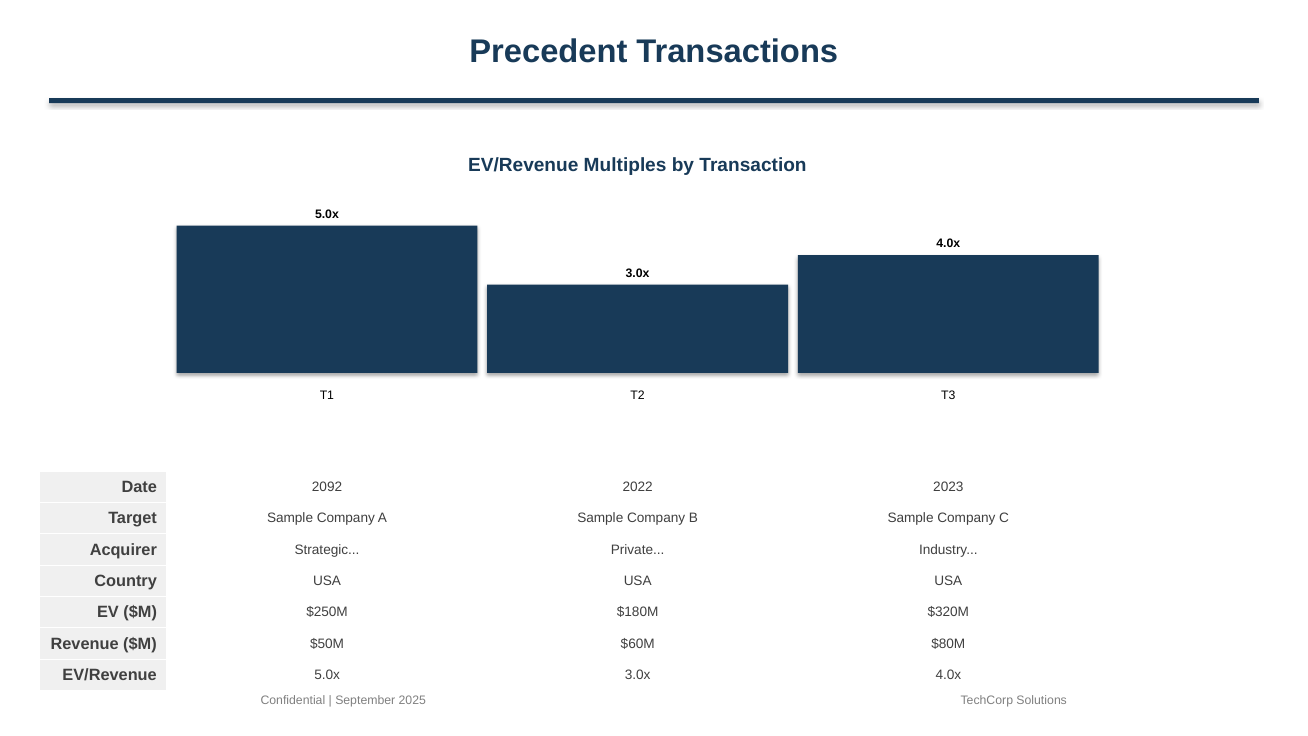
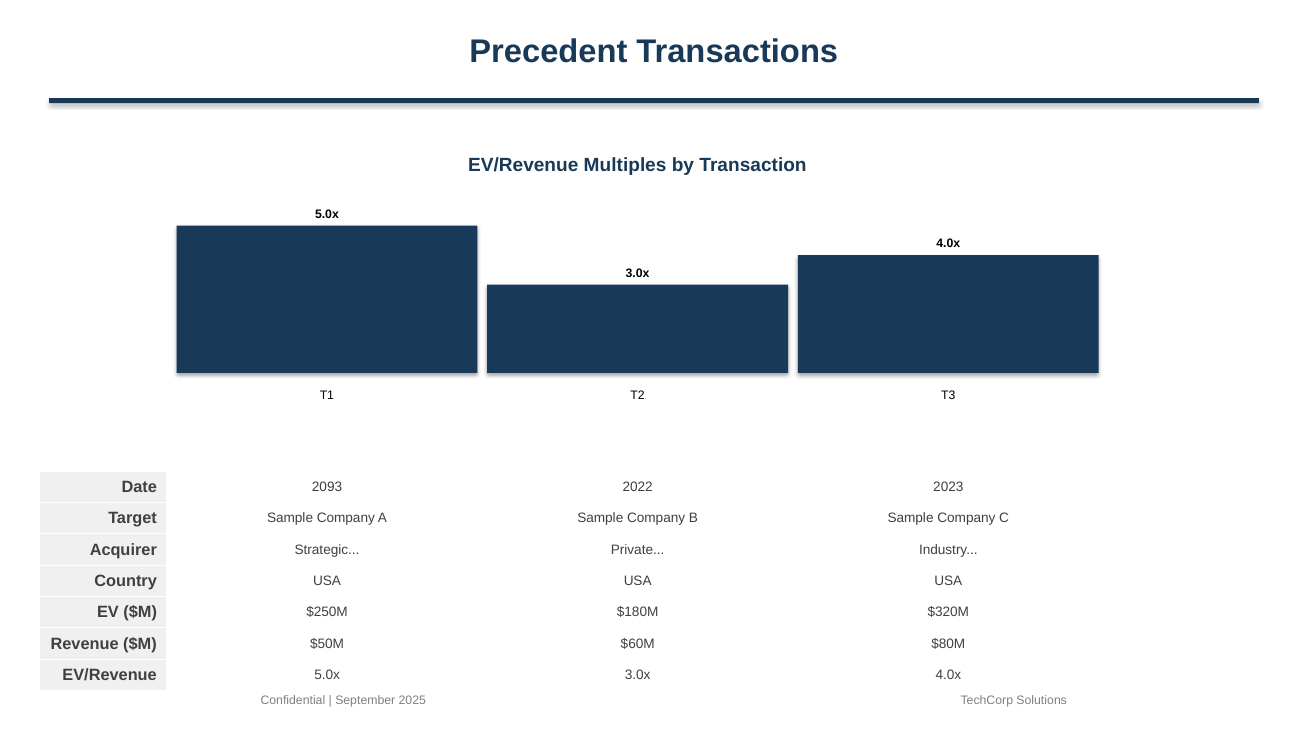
2092: 2092 -> 2093 (327, 487)
